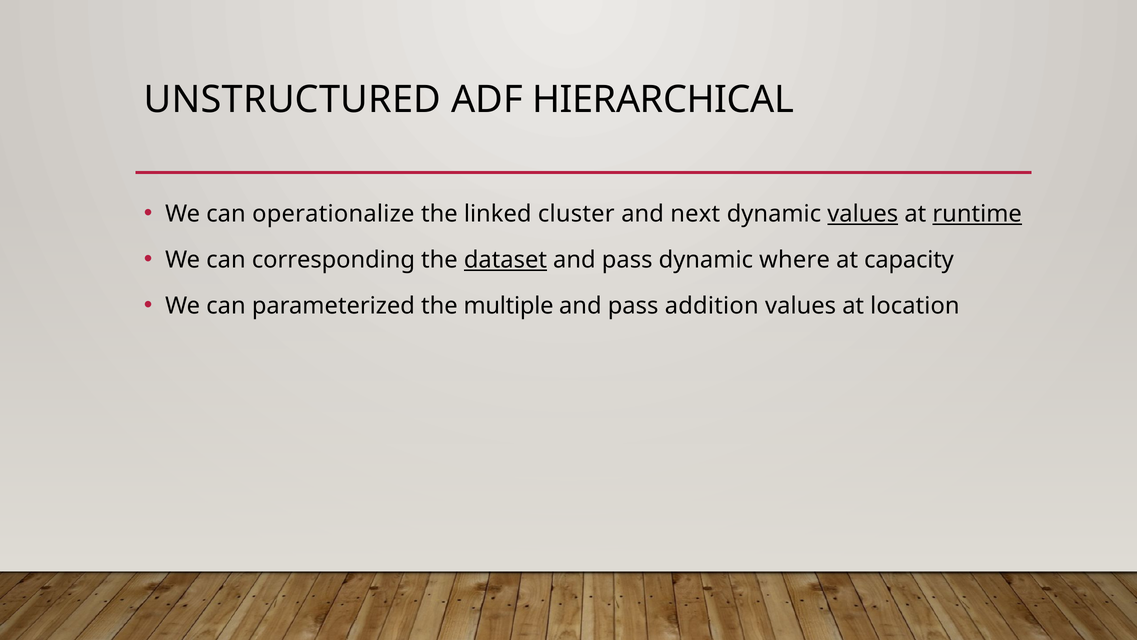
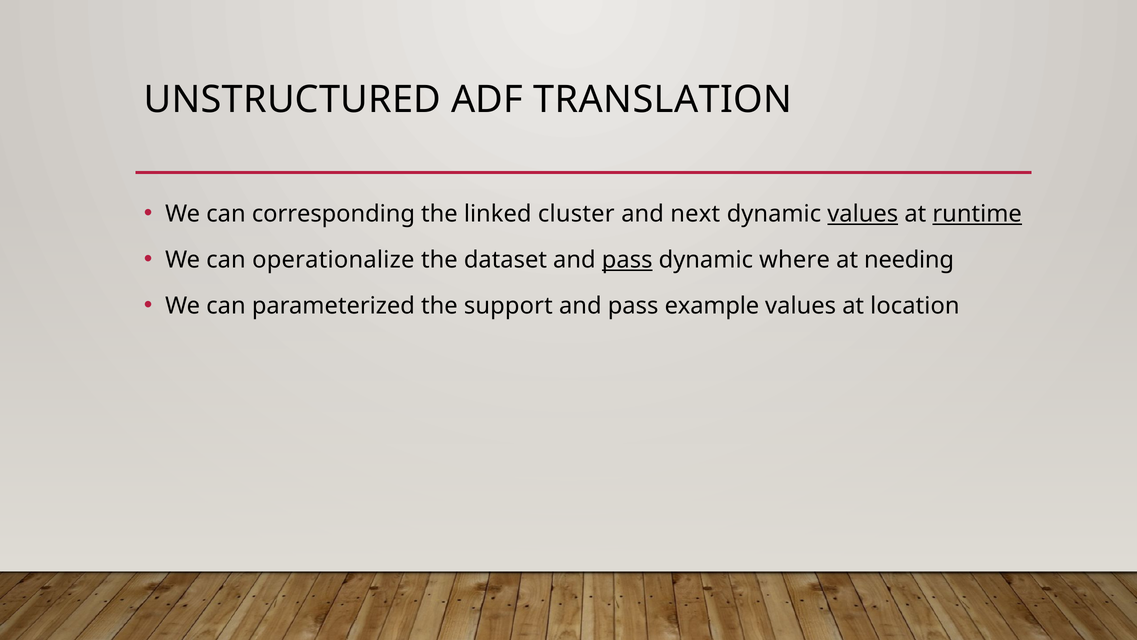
HIERARCHICAL: HIERARCHICAL -> TRANSLATION (663, 100)
operationalize: operationalize -> corresponding (333, 214)
corresponding: corresponding -> operationalize (333, 260)
dataset underline: present -> none (505, 260)
pass underline: none -> present (627, 260)
capacity: capacity -> needing (909, 260)
multiple: multiple -> support (508, 306)
addition: addition -> example (712, 306)
